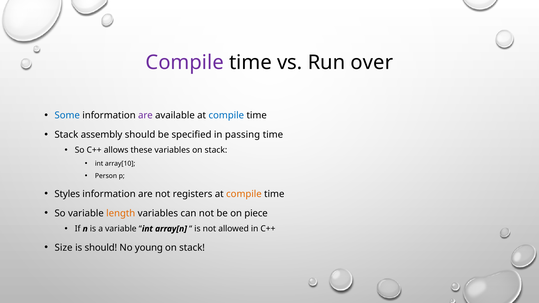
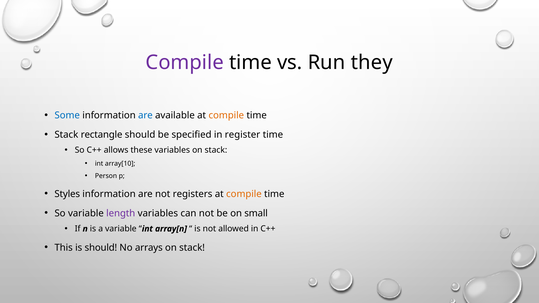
over: over -> they (372, 62)
are colour: purple -> blue (145, 115)
compile colour: blue -> orange (226, 115)
assembly: assembly -> rectangle (102, 135)
passing: passing -> register (243, 135)
length colour: orange -> purple (121, 213)
piece: piece -> small (256, 213)
Size: Size -> This (64, 248)
young: young -> arrays (149, 248)
